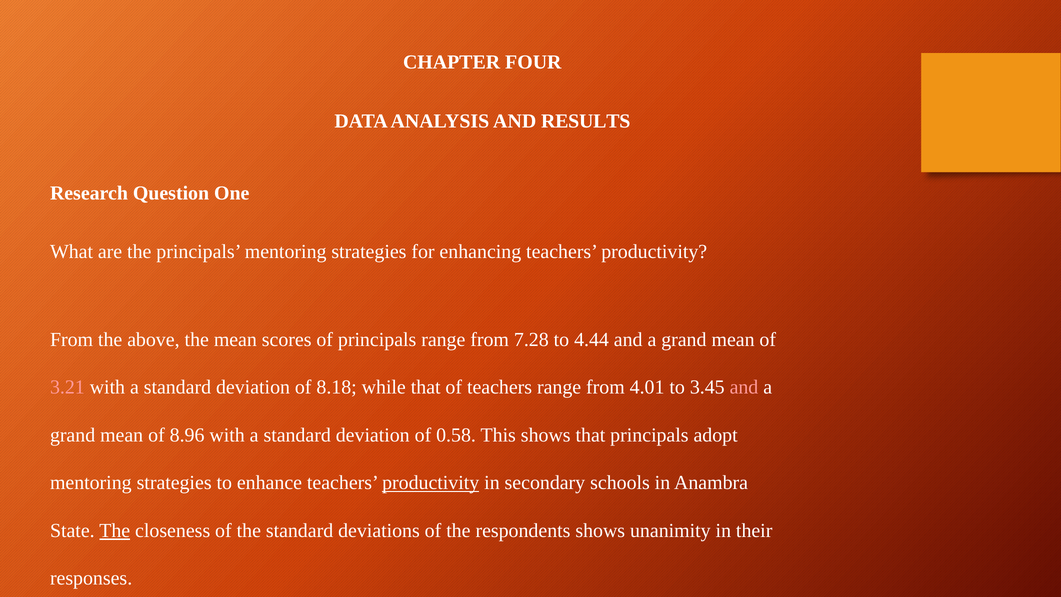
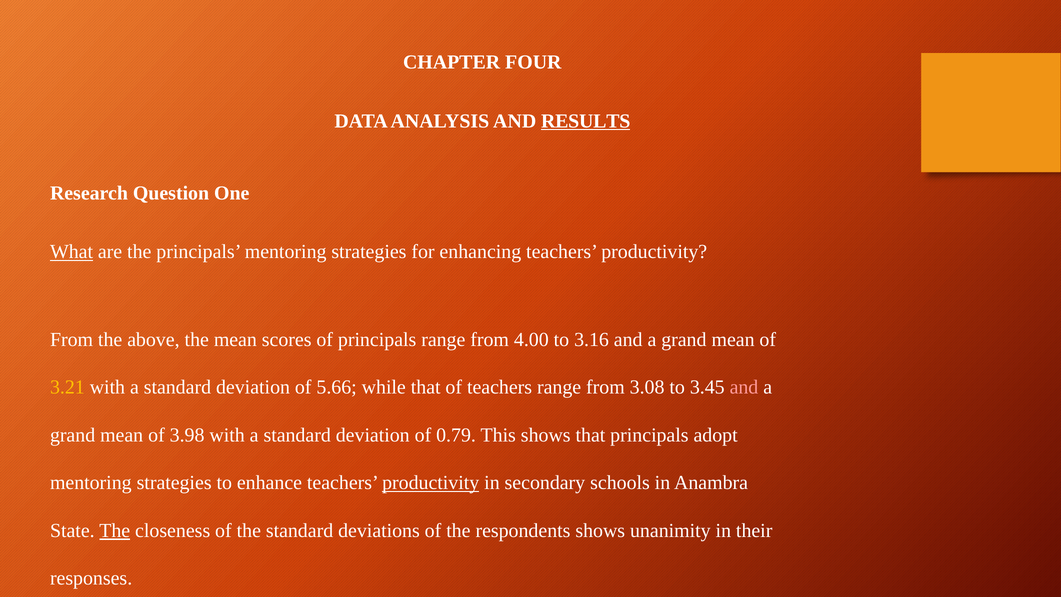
RESULTS underline: none -> present (586, 121)
What underline: none -> present (72, 252)
7.28: 7.28 -> 4.00 (531, 339)
4.44: 4.44 -> 3.16 (592, 339)
3.21 colour: pink -> yellow (67, 387)
8.18: 8.18 -> 5.66 (337, 387)
4.01: 4.01 -> 3.08 (647, 387)
8.96: 8.96 -> 3.98 (187, 435)
0.58: 0.58 -> 0.79 (456, 435)
